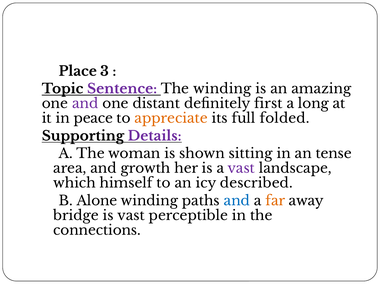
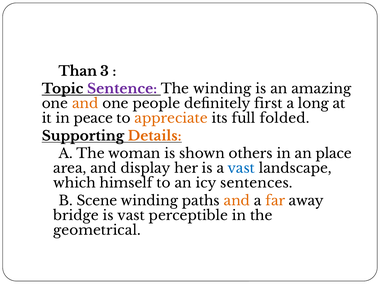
Place: Place -> Than (78, 71)
and colour: purple -> orange (85, 104)
distant: distant -> people (156, 104)
Details colour: purple -> orange (155, 136)
sitting: sitting -> others (251, 154)
tense: tense -> place (334, 154)
growth: growth -> display (146, 168)
vast colour: purple -> blue (241, 168)
described: described -> sentences (256, 183)
Alone: Alone -> Scene (97, 201)
and colour: blue -> orange (237, 201)
connections: connections -> geometrical (97, 230)
